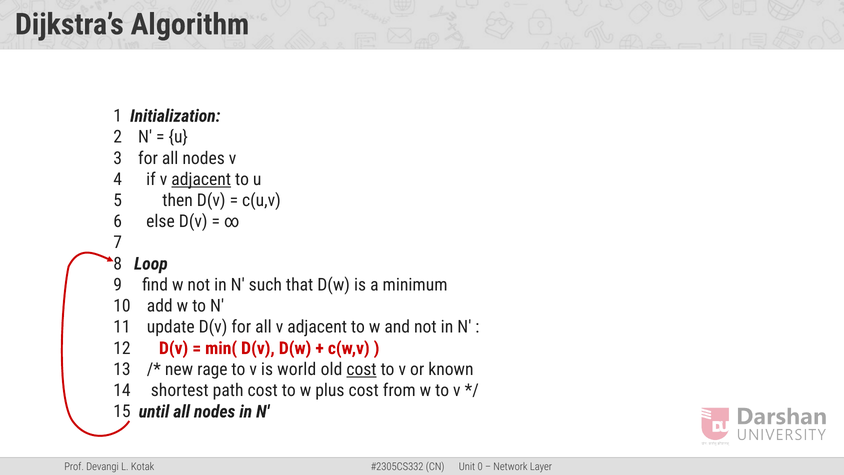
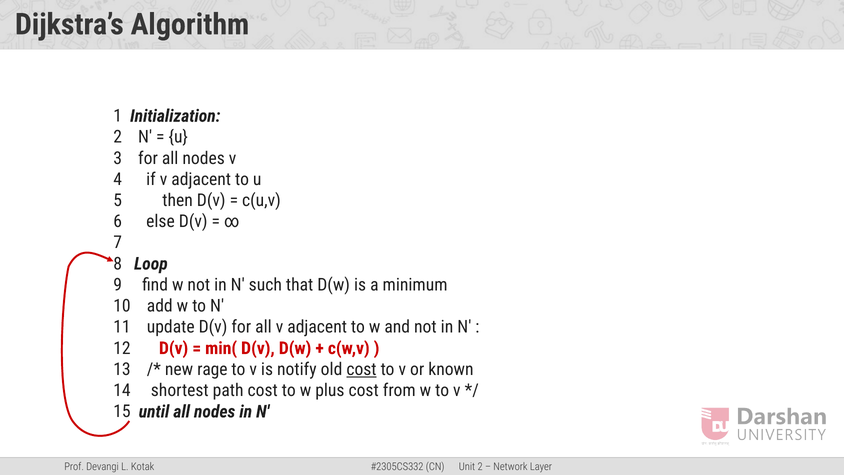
adjacent underline: present -> none (201, 179)
world: world -> notify (297, 369)
0: 0 -> 2 (480, 467)
